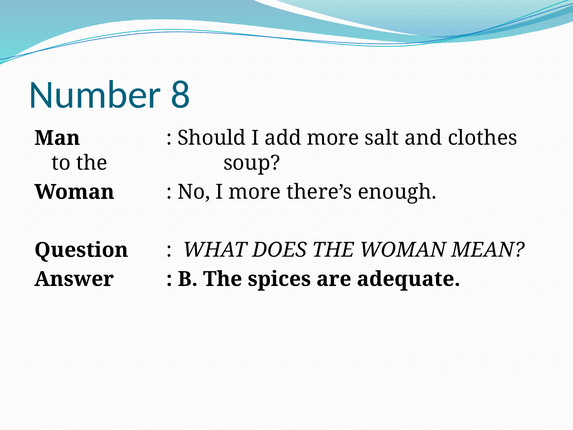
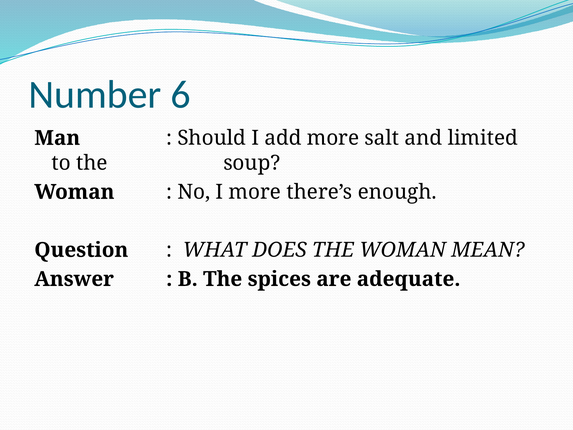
8: 8 -> 6 (181, 95)
clothes: clothes -> limited (483, 138)
